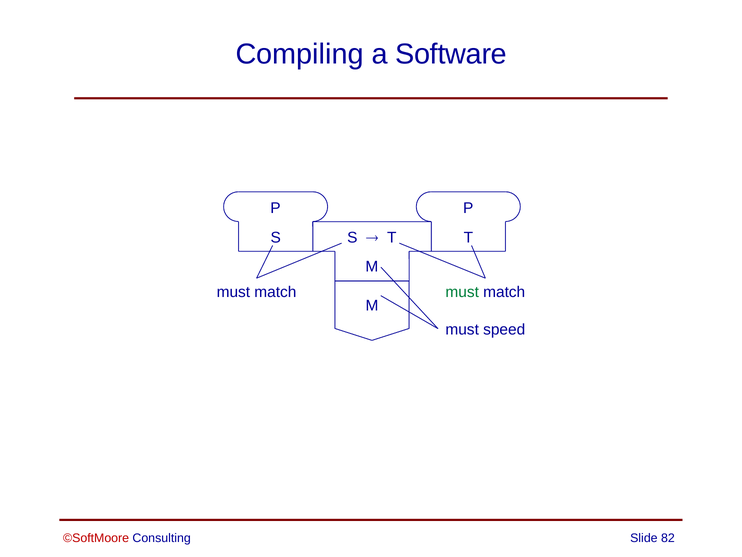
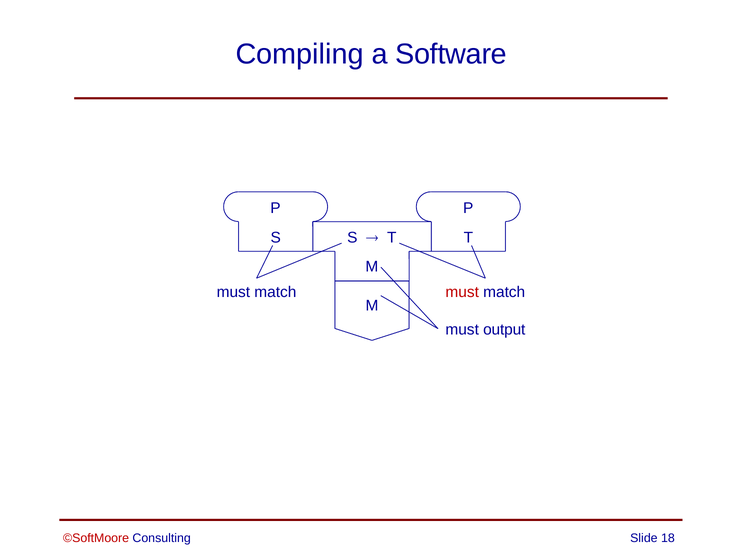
must colour: green -> red (462, 292)
speed: speed -> output (504, 329)
82: 82 -> 18 (668, 538)
